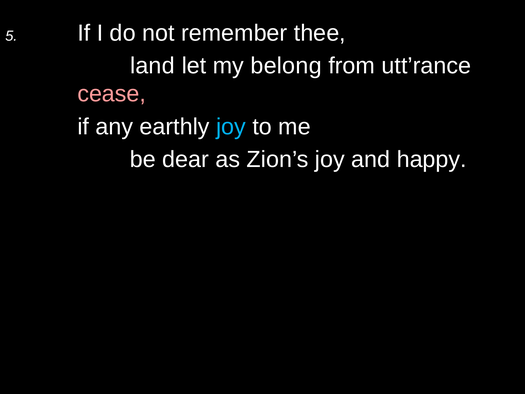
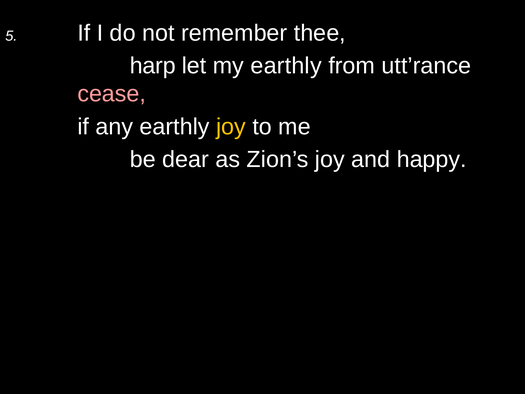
land: land -> harp (153, 66)
my belong: belong -> earthly (286, 66)
joy colour: light blue -> yellow (231, 127)
